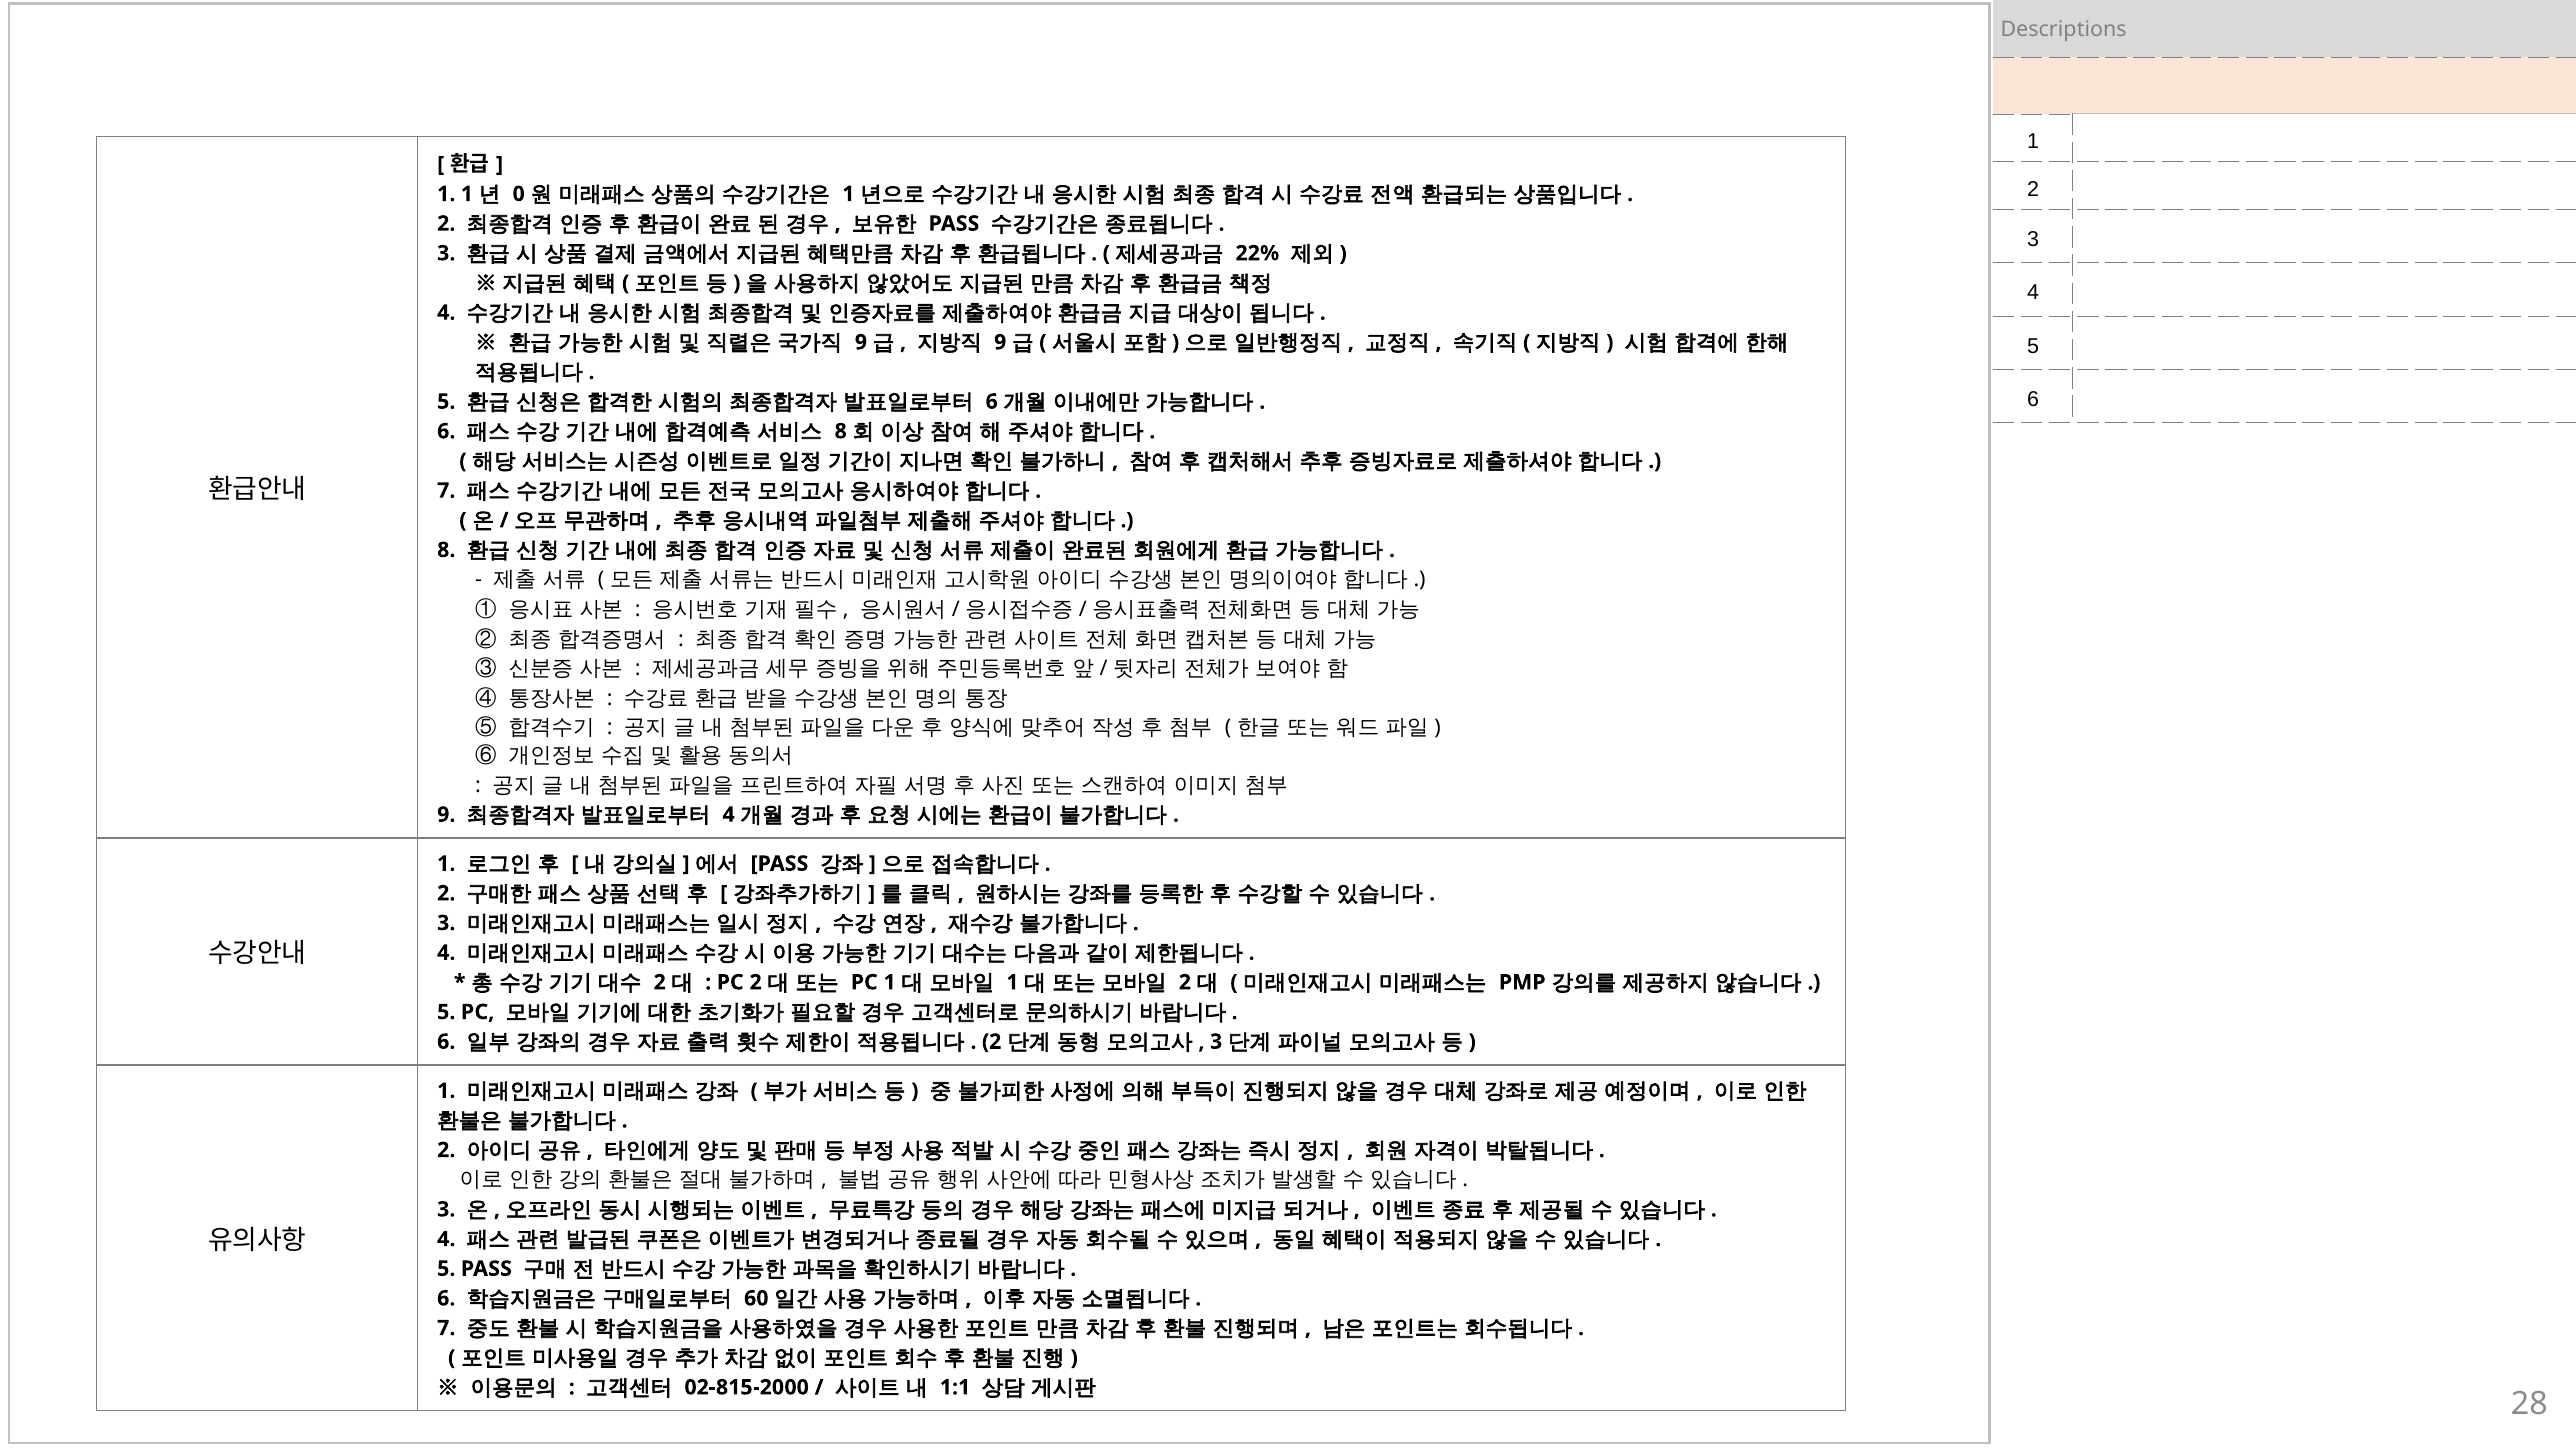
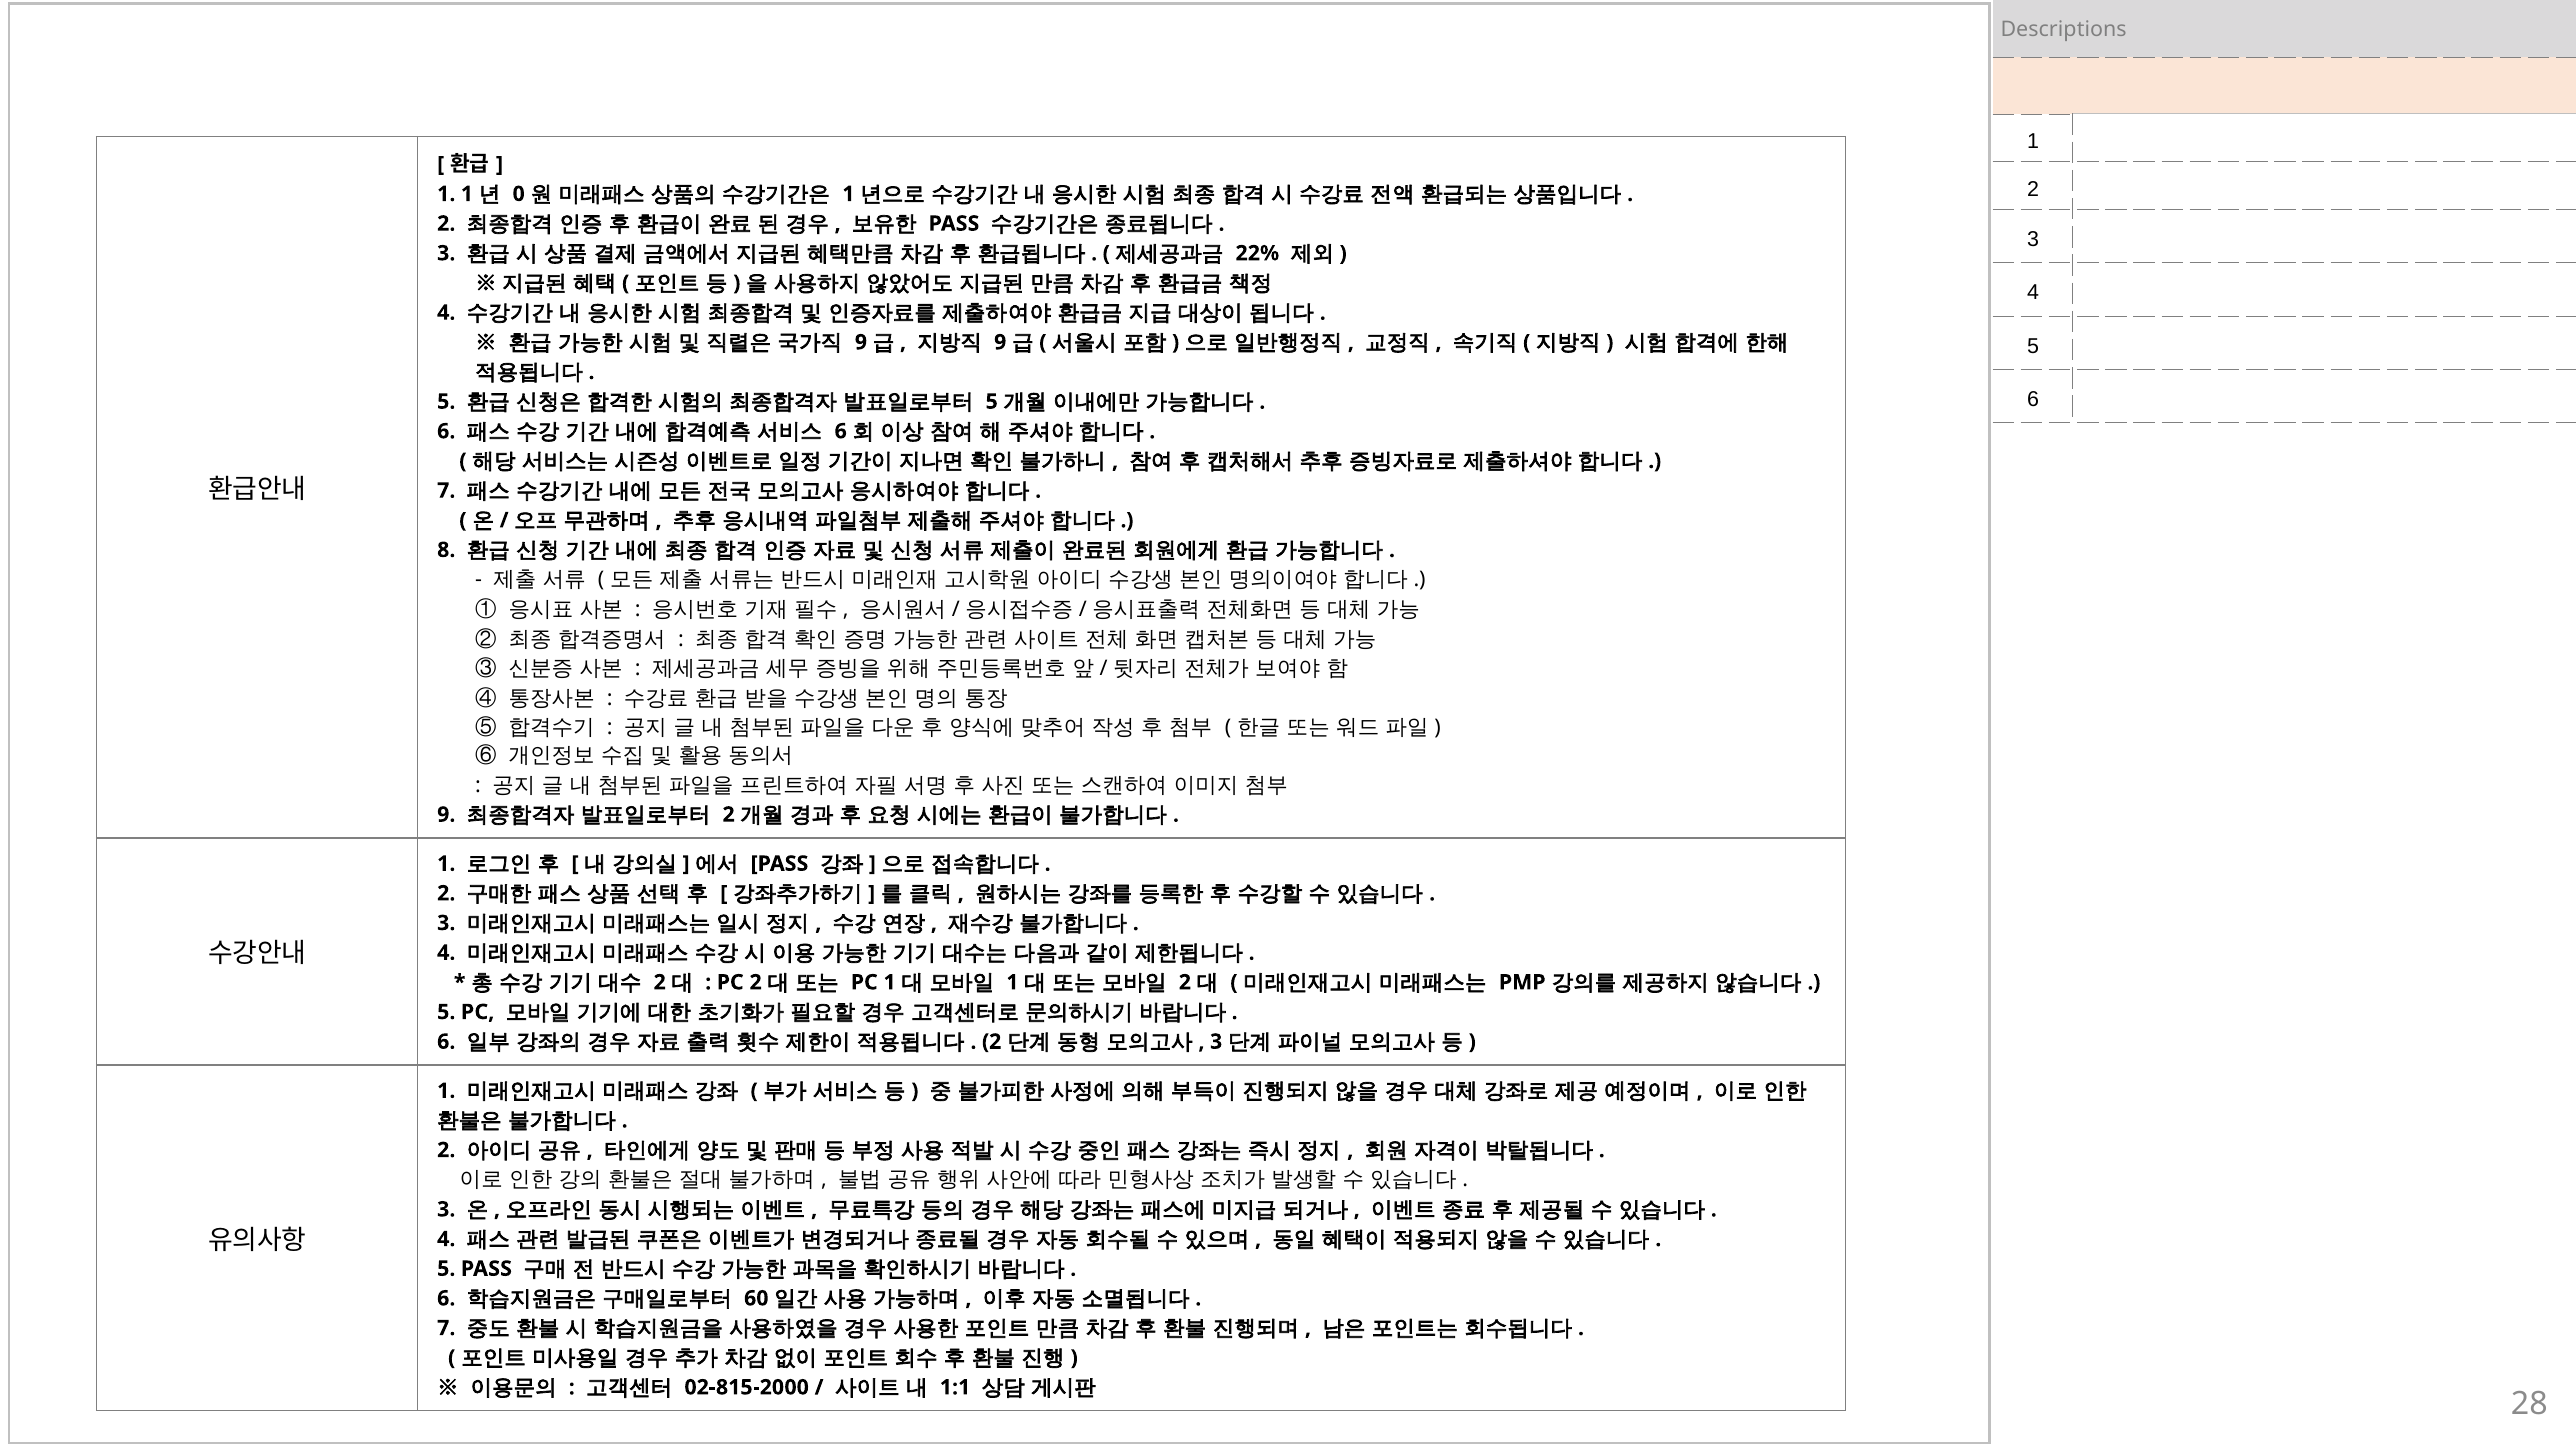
6: 6 -> 5 (992, 402)
8: 8 -> 6 (841, 431)
4: 4 -> 2 (729, 815)
